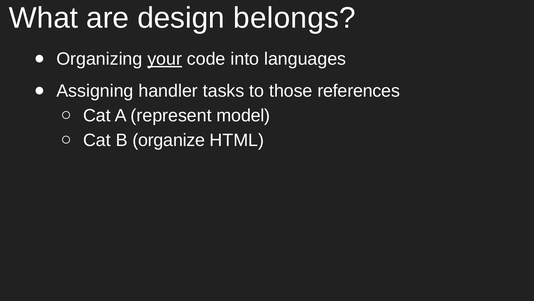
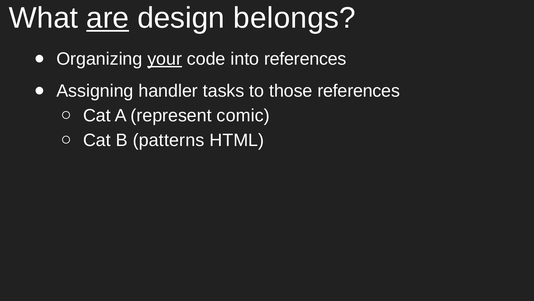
are underline: none -> present (108, 18)
into languages: languages -> references (305, 59)
model: model -> comic (243, 115)
organize: organize -> patterns (169, 140)
